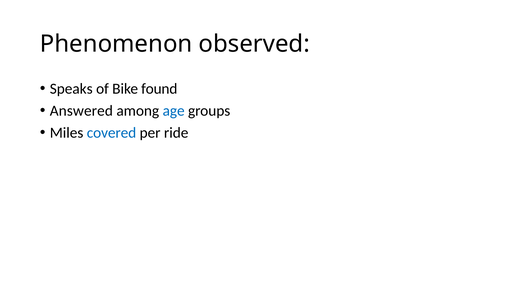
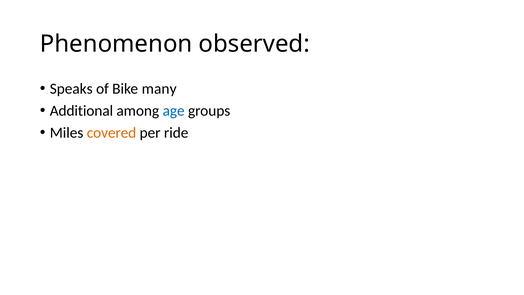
found: found -> many (159, 89)
Answered: Answered -> Additional (81, 111)
covered colour: blue -> orange (112, 133)
